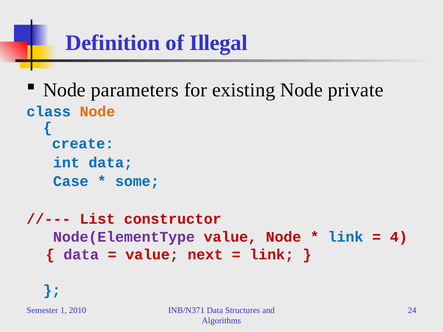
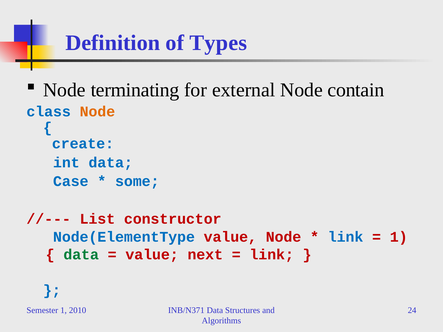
Illegal: Illegal -> Types (218, 43)
parameters: parameters -> terminating (135, 90)
existing: existing -> external (244, 90)
private: private -> contain (356, 90)
Node(ElementType colour: purple -> blue (124, 237)
4: 4 -> 1 (399, 237)
data colour: purple -> green (81, 255)
